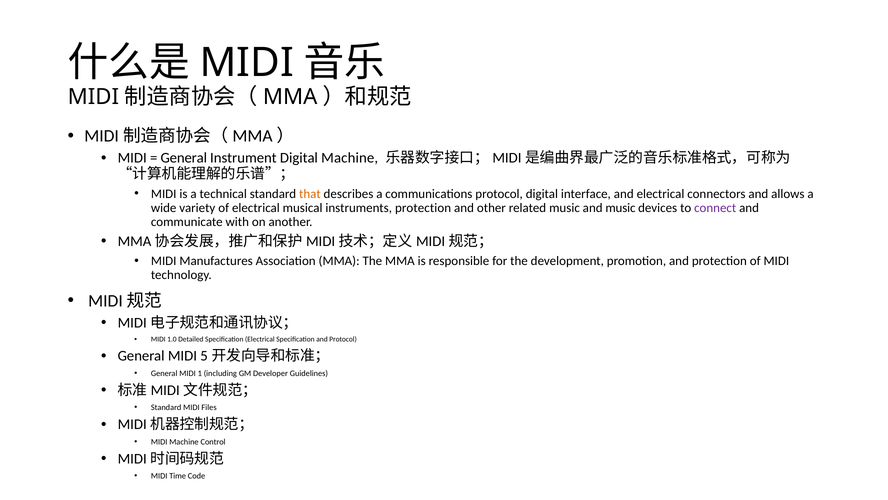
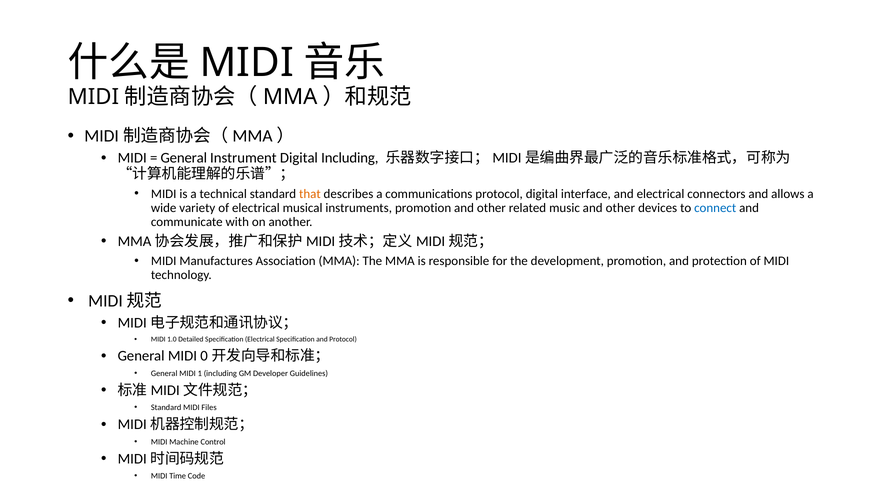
Digital Machine: Machine -> Including (350, 158)
instruments protection: protection -> promotion (423, 208)
music and music: music -> other (620, 208)
connect colour: purple -> blue (715, 208)
5: 5 -> 0 (204, 356)
